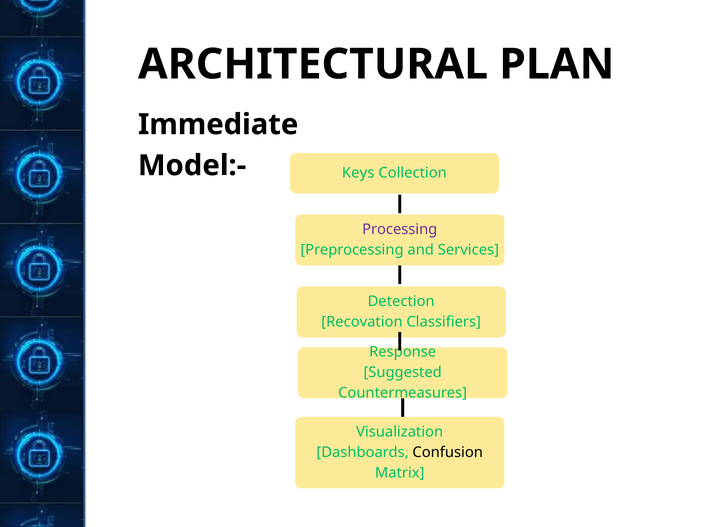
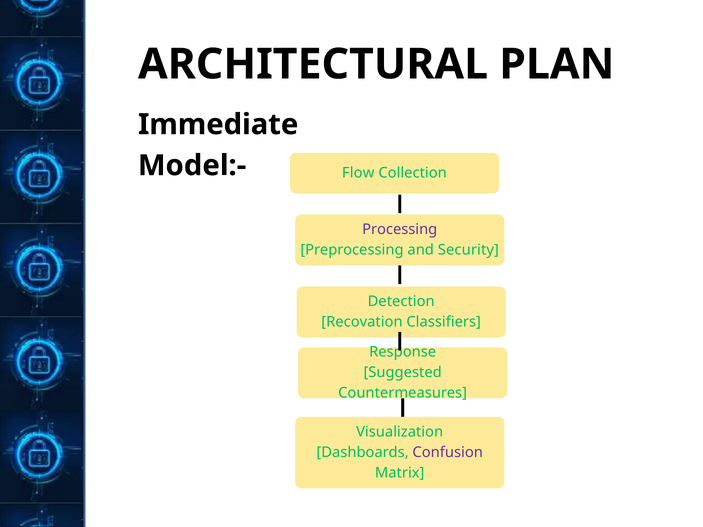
Keys: Keys -> Flow (358, 173)
Services: Services -> Security (468, 250)
Confusion colour: black -> purple (448, 453)
